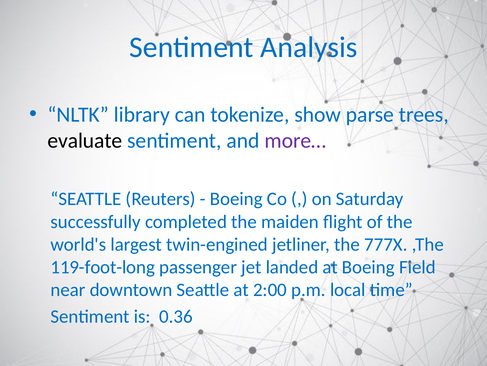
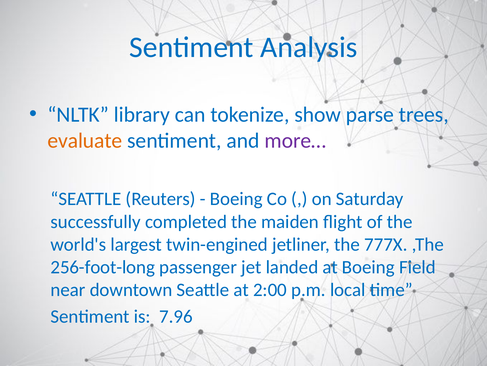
evaluate colour: black -> orange (85, 140)
119-foot-long: 119-foot-long -> 256-foot-long (103, 267)
0.36: 0.36 -> 7.96 (176, 316)
